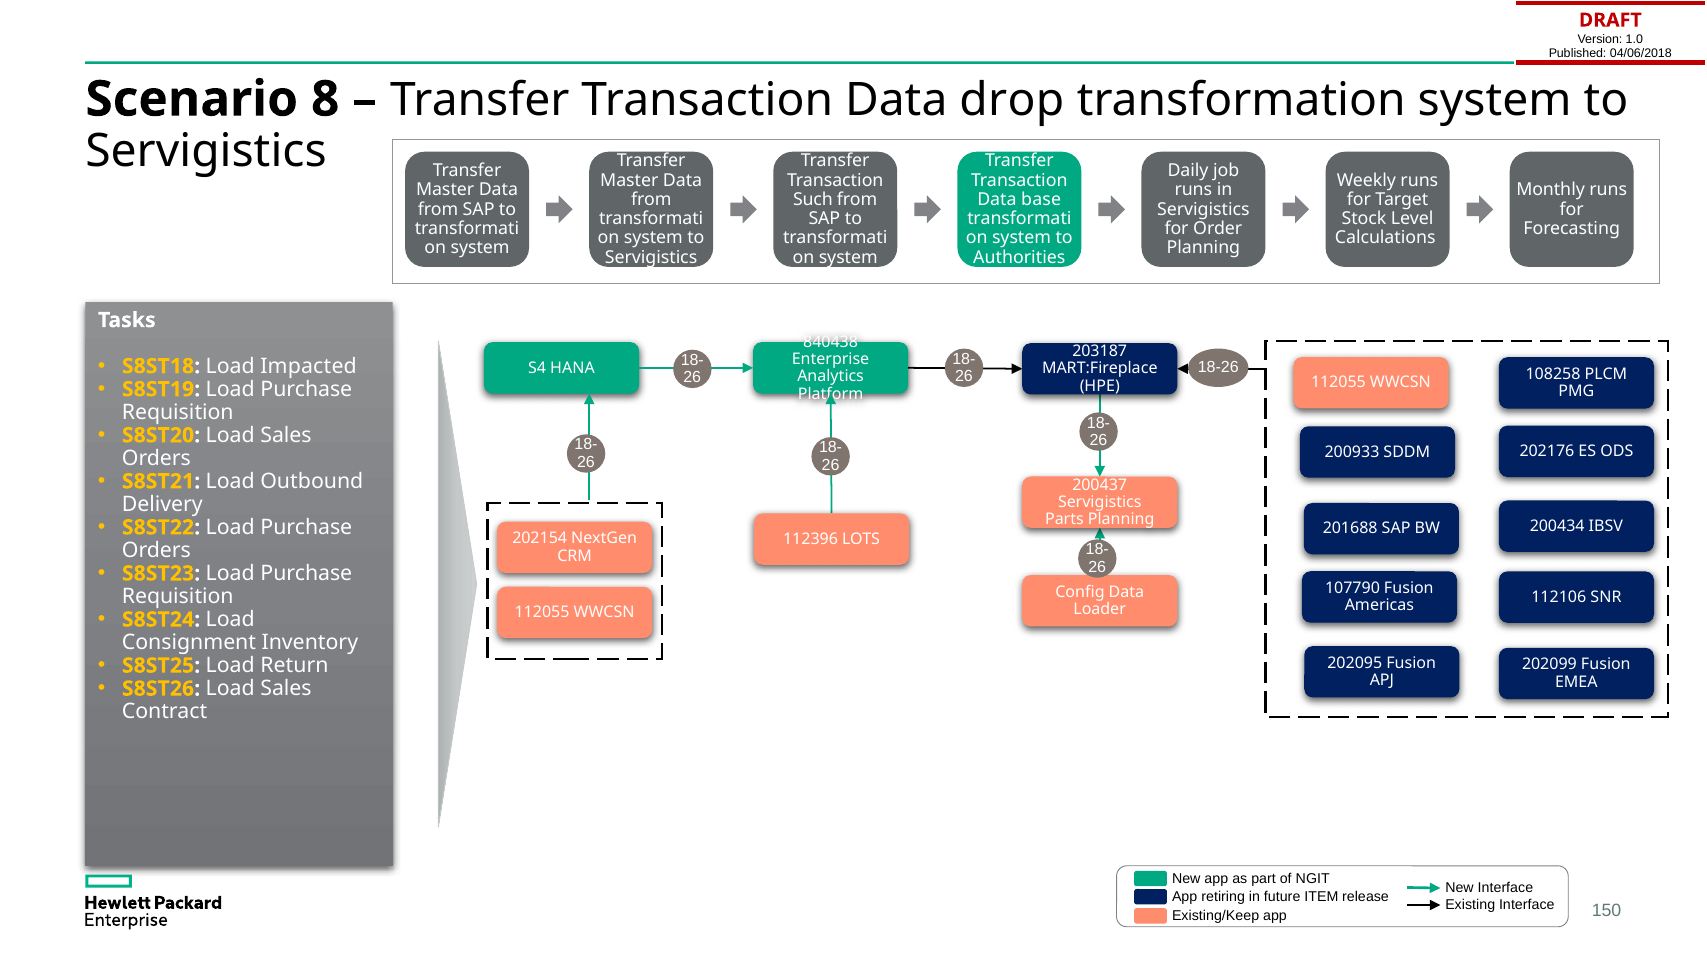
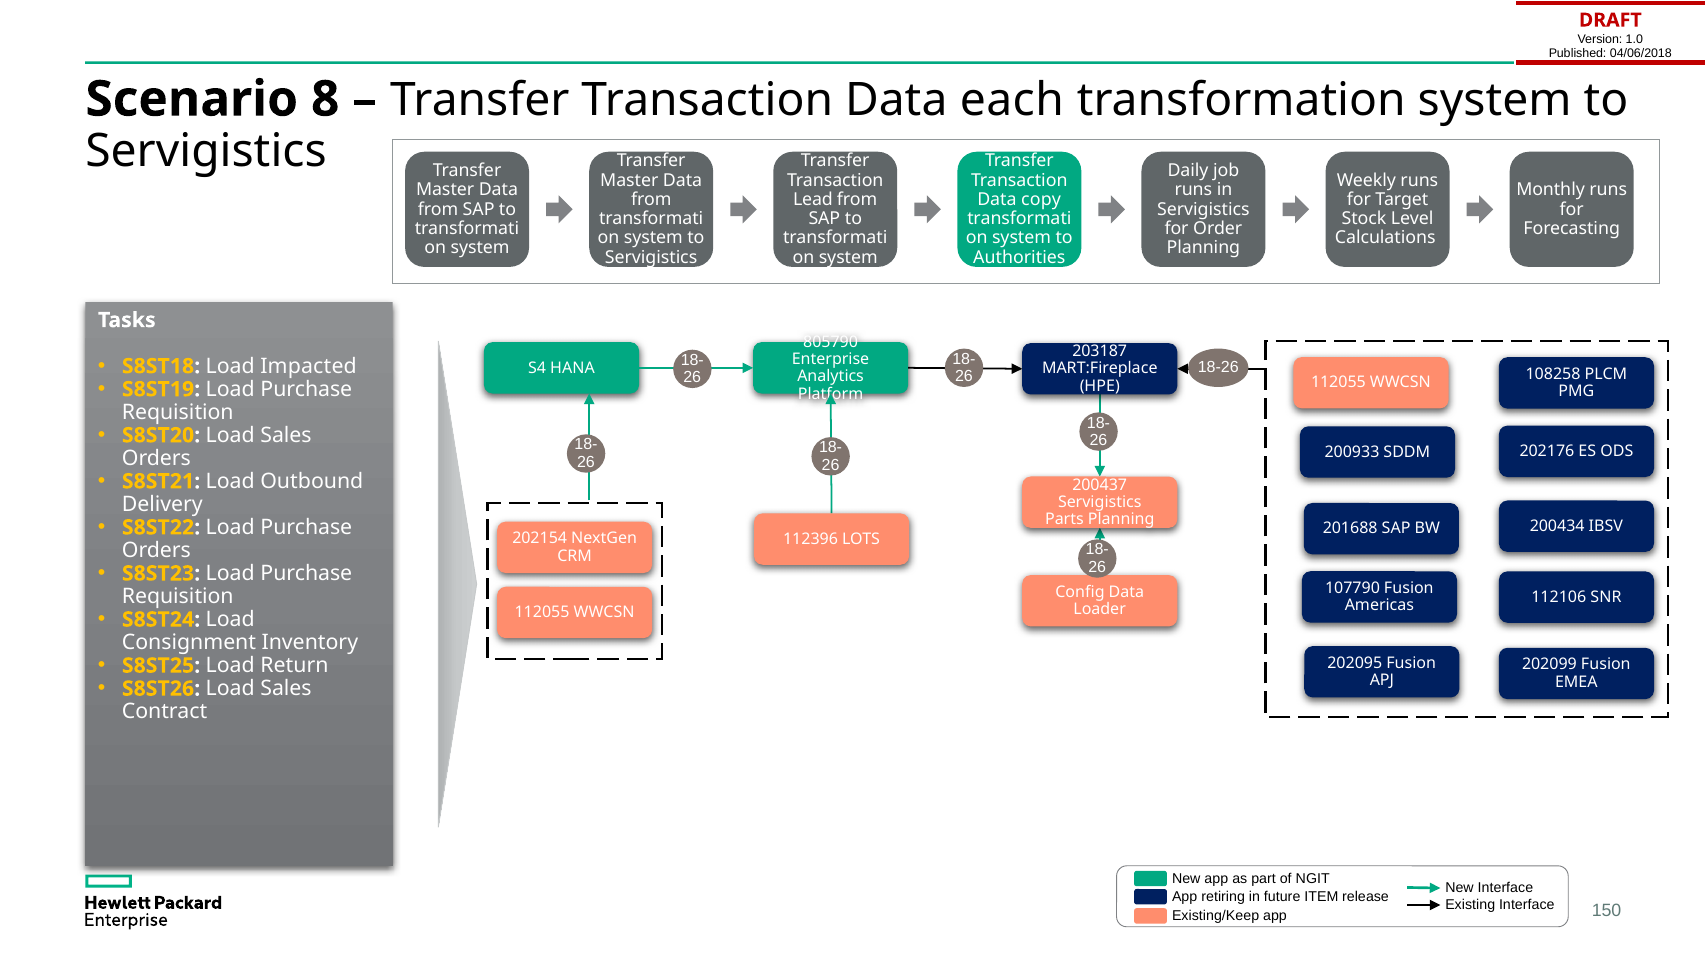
drop: drop -> each (1012, 100)
Such: Such -> Lead (813, 200)
base: base -> copy (1041, 200)
840438: 840438 -> 805790 (831, 342)
